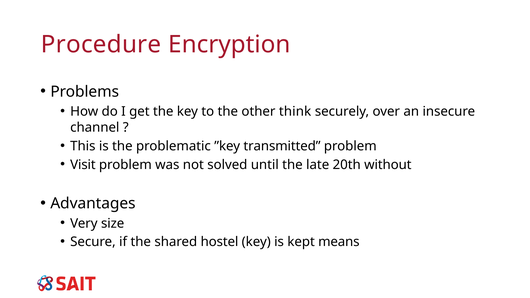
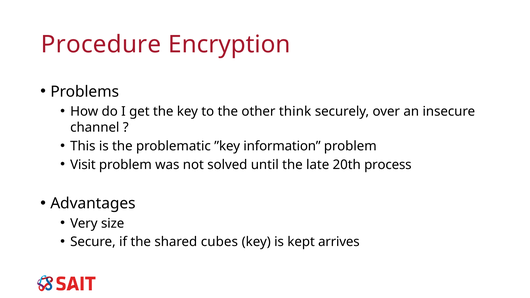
transmitted: transmitted -> information (282, 146)
without: without -> process (388, 165)
hostel: hostel -> cubes (219, 242)
means: means -> arrives (339, 242)
